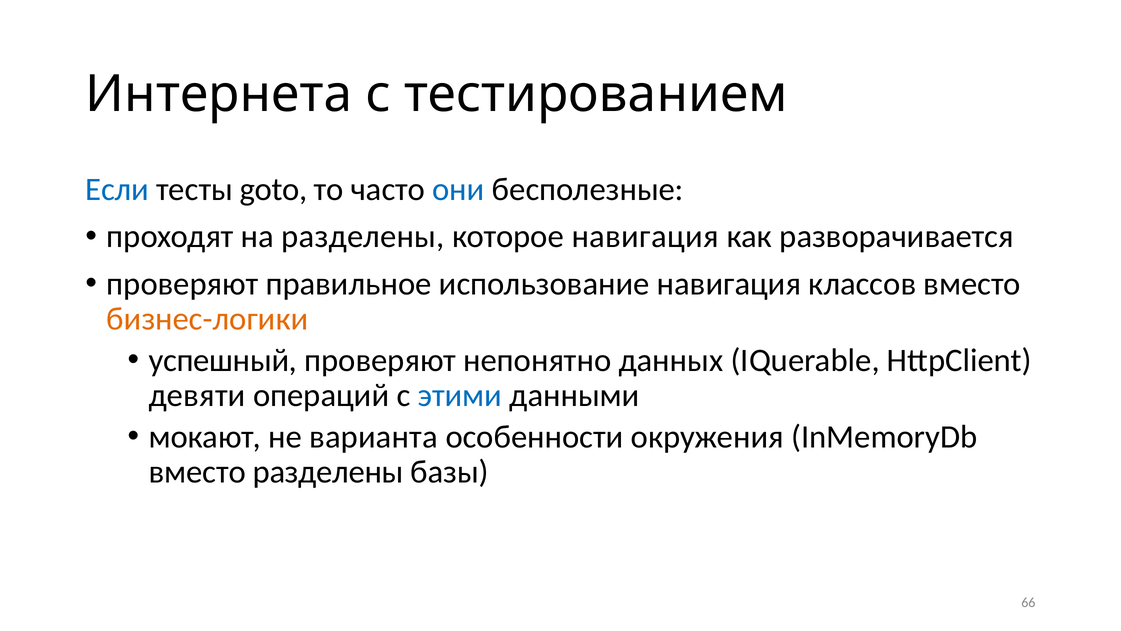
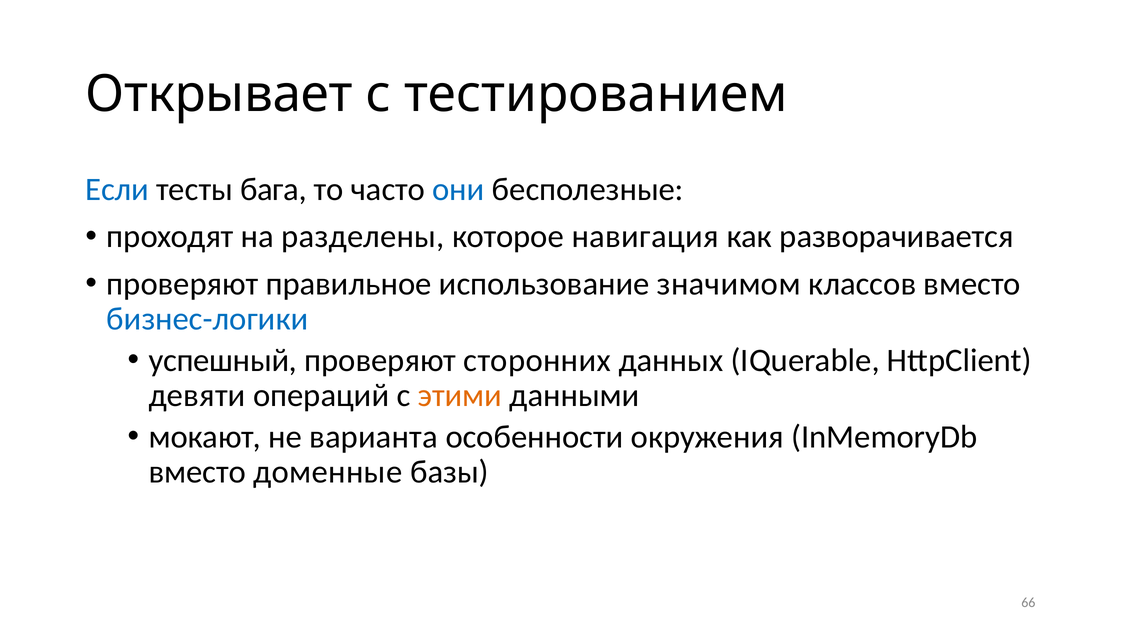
Интернета: Интернета -> Открывает (219, 94)
goto: goto -> бага (274, 190)
использование навигация: навигация -> значимом (729, 284)
бизнес-логики colour: orange -> blue (207, 319)
непонятно: непонятно -> сторонних (537, 360)
этими colour: blue -> orange (460, 395)
вместо разделены: разделены -> доменные (328, 472)
